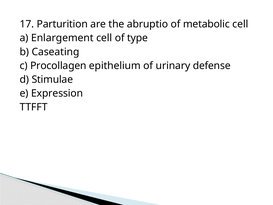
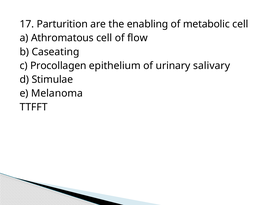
abruptio: abruptio -> enabling (148, 24)
Enlargement: Enlargement -> Athromatous (62, 38)
type: type -> flow (137, 38)
defense: defense -> salivary (212, 66)
Expression: Expression -> Melanoma (57, 93)
